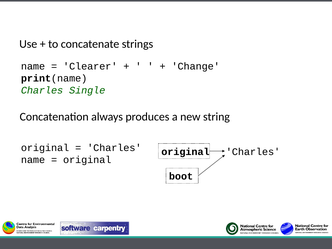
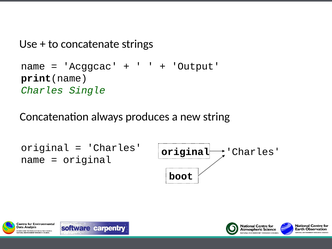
Clearer: Clearer -> Acggcac (90, 66)
Change: Change -> Output (196, 66)
